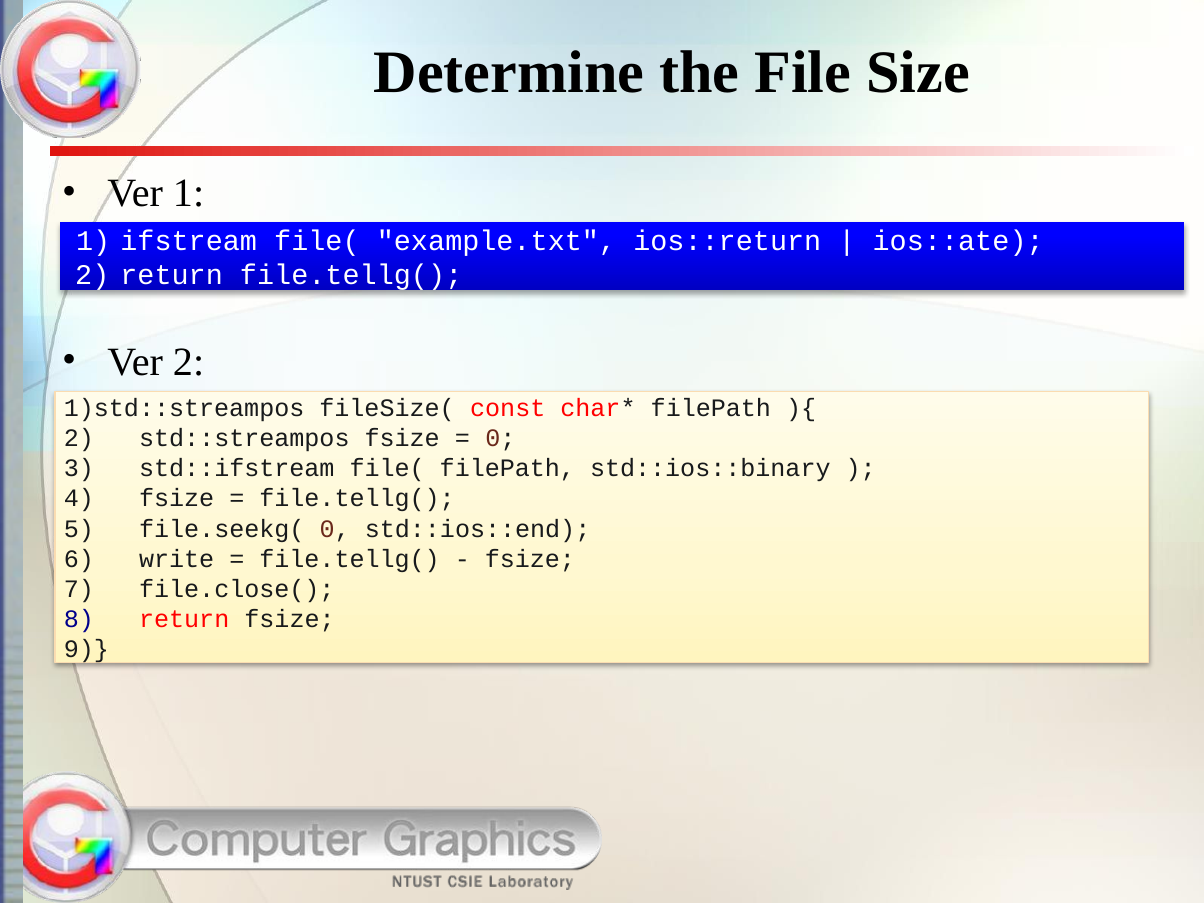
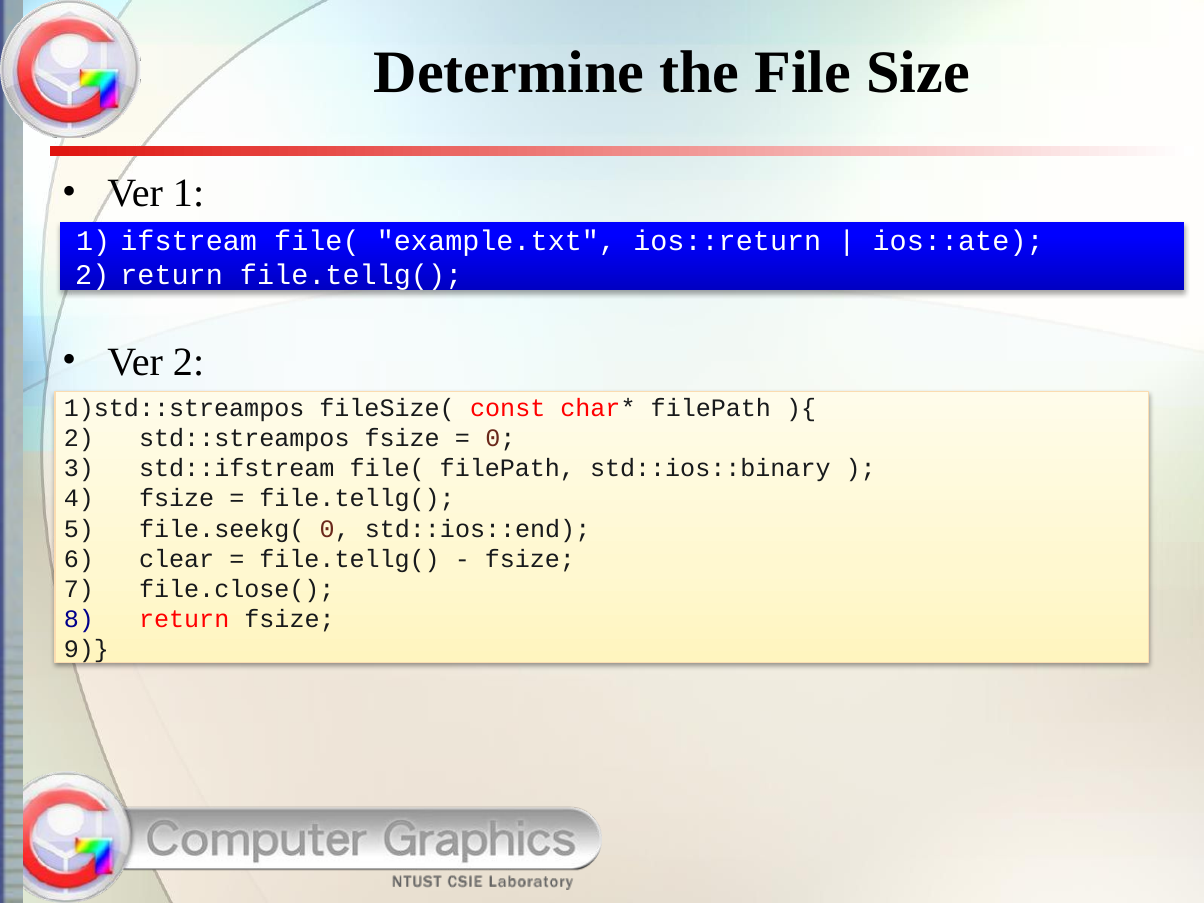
write: write -> clear (177, 559)
